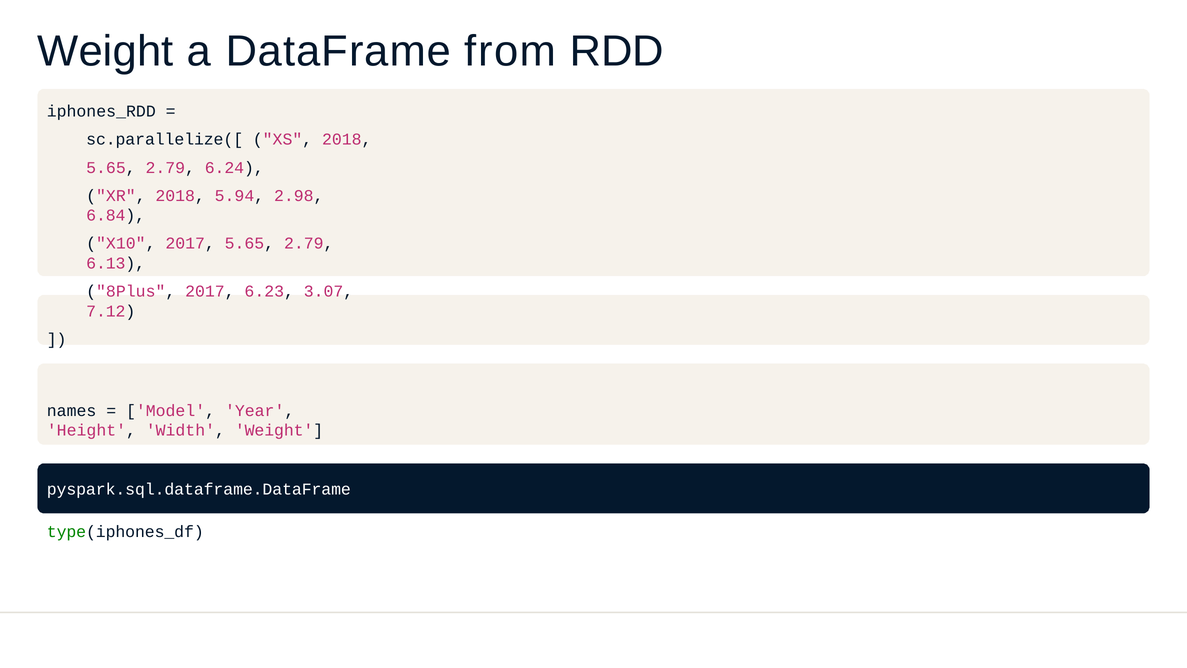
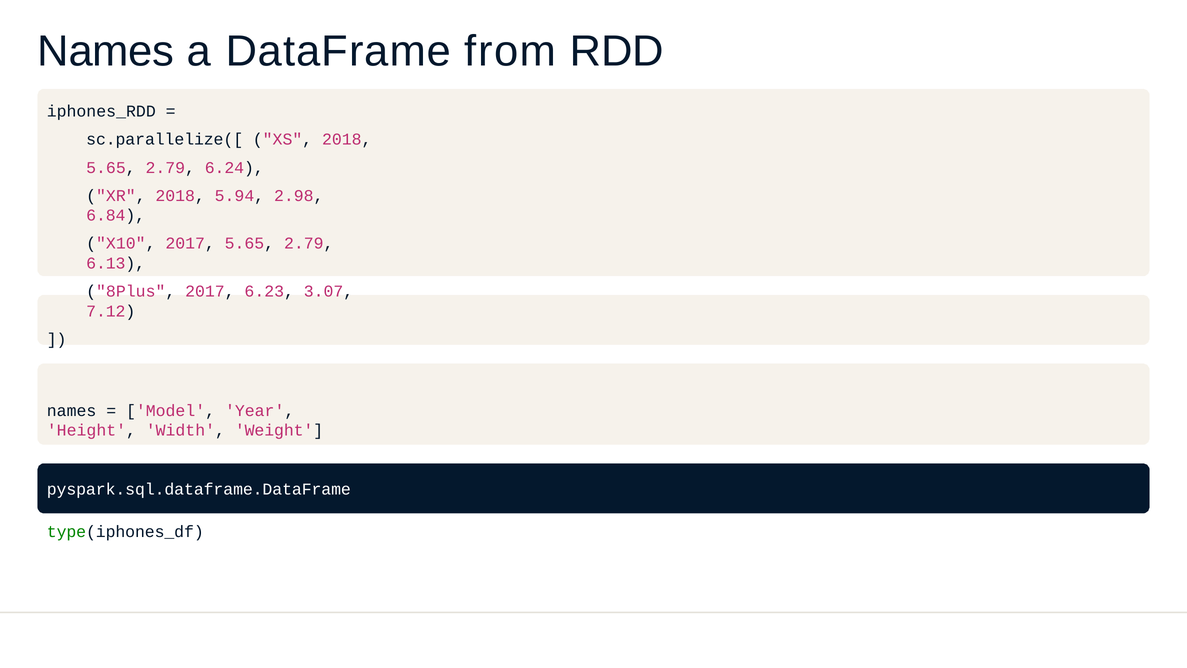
Weight: Weight -> Names (106, 51)
